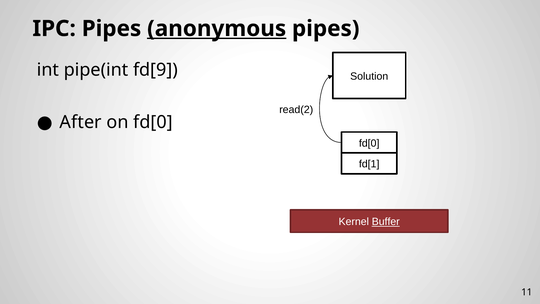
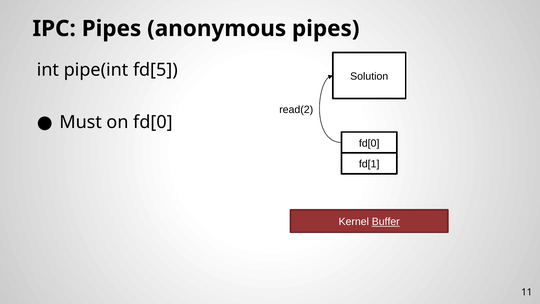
anonymous underline: present -> none (217, 29)
fd[9: fd[9 -> fd[5 (155, 70)
After: After -> Must (81, 122)
